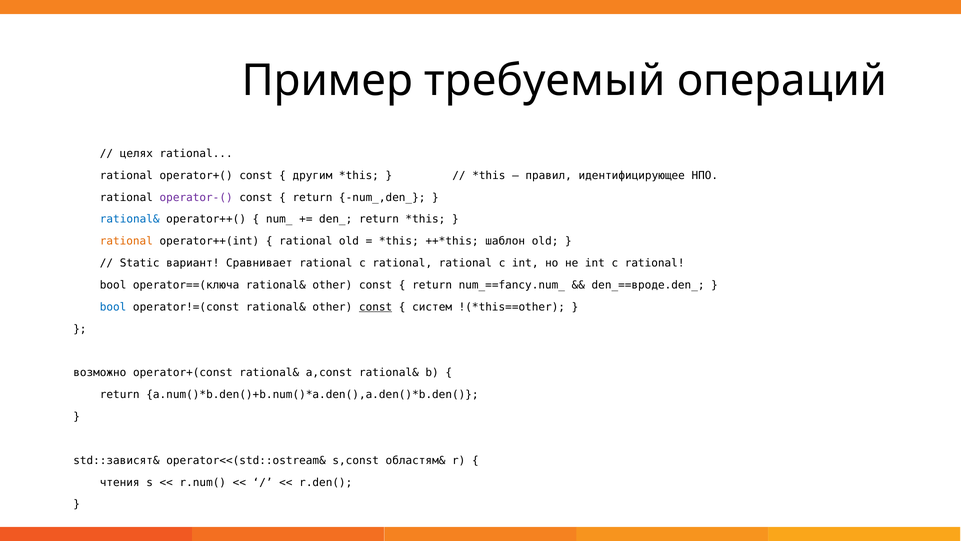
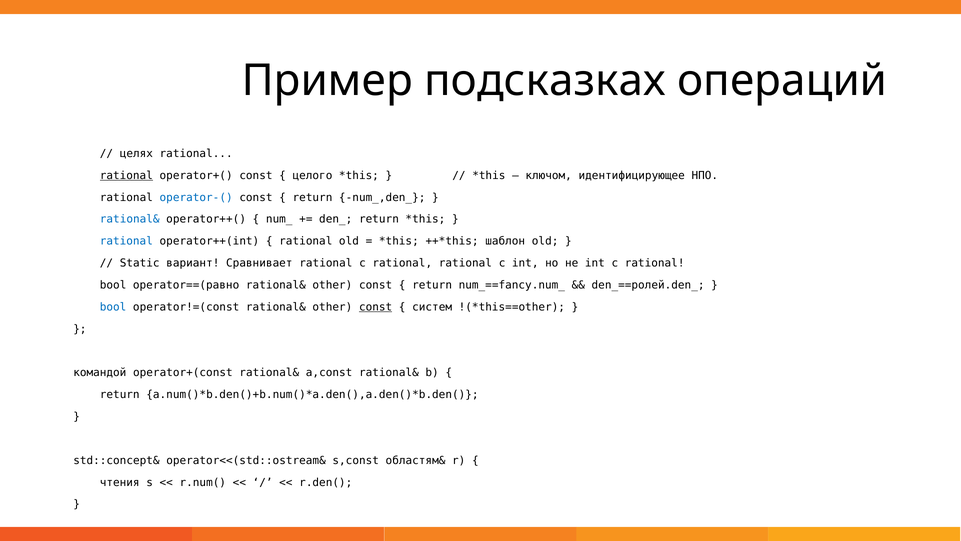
требуемый: требуемый -> подсказках (545, 81)
rational underline: none -> present (126, 175)
другим: другим -> целого (312, 175)
правил: правил -> ключом (549, 175)
operator-( colour: purple -> blue (196, 197)
rational colour: orange -> blue (126, 241)
operator==(ключа: operator==(ключа -> operator==(равно (186, 285)
den_==вроде.den_: den_==вроде.den_ -> den_==ролей.den_ (648, 285)
возможно: возможно -> командой (100, 372)
std::зависят&: std::зависят& -> std::concept& (116, 460)
